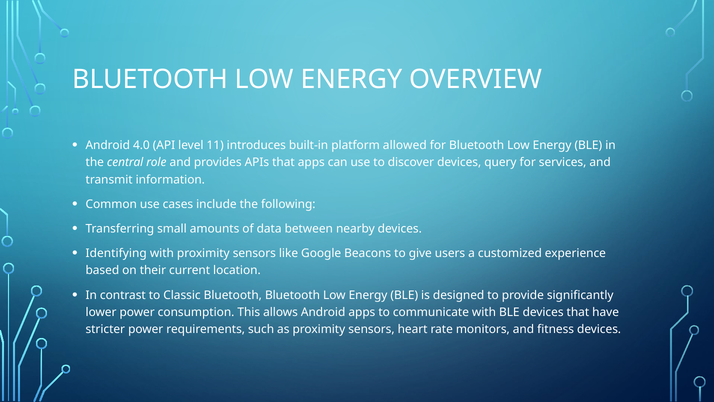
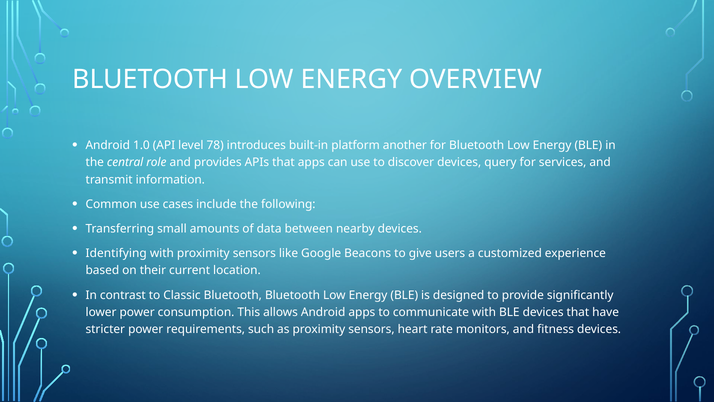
4.0: 4.0 -> 1.0 (141, 145)
11: 11 -> 78 (215, 145)
allowed: allowed -> another (405, 145)
